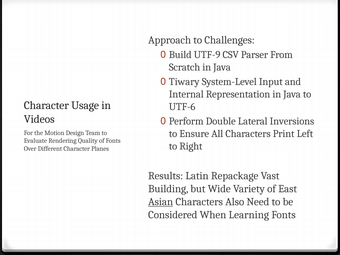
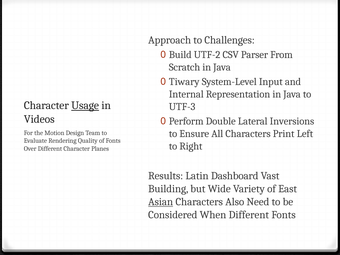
UTF-9: UTF-9 -> UTF-2 (207, 55)
Usage underline: none -> present (85, 105)
UTF-6: UTF-6 -> UTF-3 (182, 107)
Repackage: Repackage -> Dashboard (235, 176)
When Learning: Learning -> Different (249, 215)
